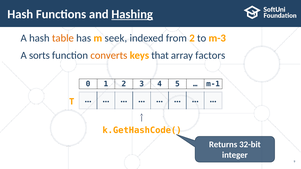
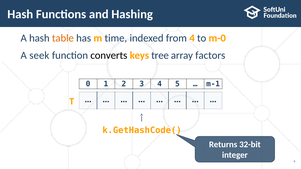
Hashing underline: present -> none (132, 14)
seek: seek -> time (116, 38)
from 2: 2 -> 4 (192, 38)
m-3: m-3 -> m-0 (217, 38)
sorts: sorts -> seek (39, 55)
converts colour: orange -> black (109, 55)
that: that -> tree (160, 55)
